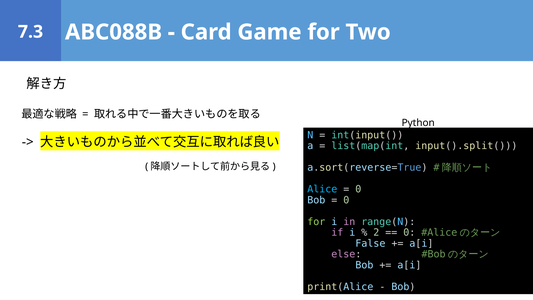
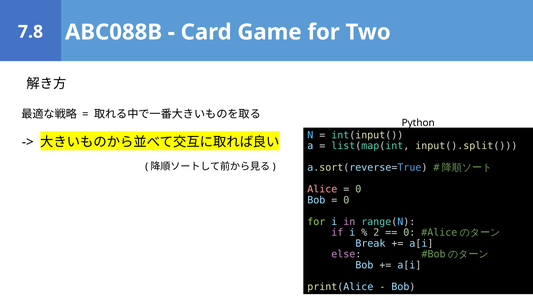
7.3: 7.3 -> 7.8 (30, 32)
Alice colour: light blue -> pink (322, 189)
False: False -> Break (370, 243)
